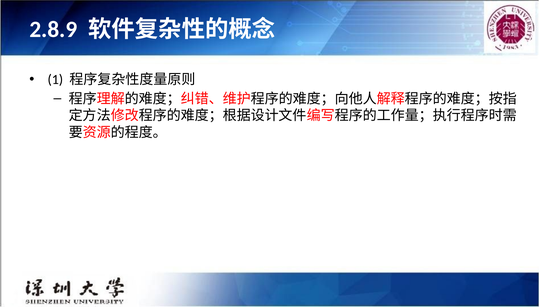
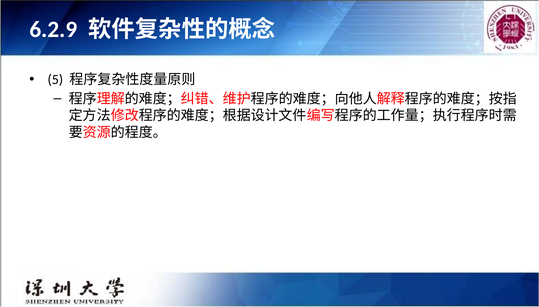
2.8.9: 2.8.9 -> 6.2.9 (53, 29)
1: 1 -> 5 (55, 80)
